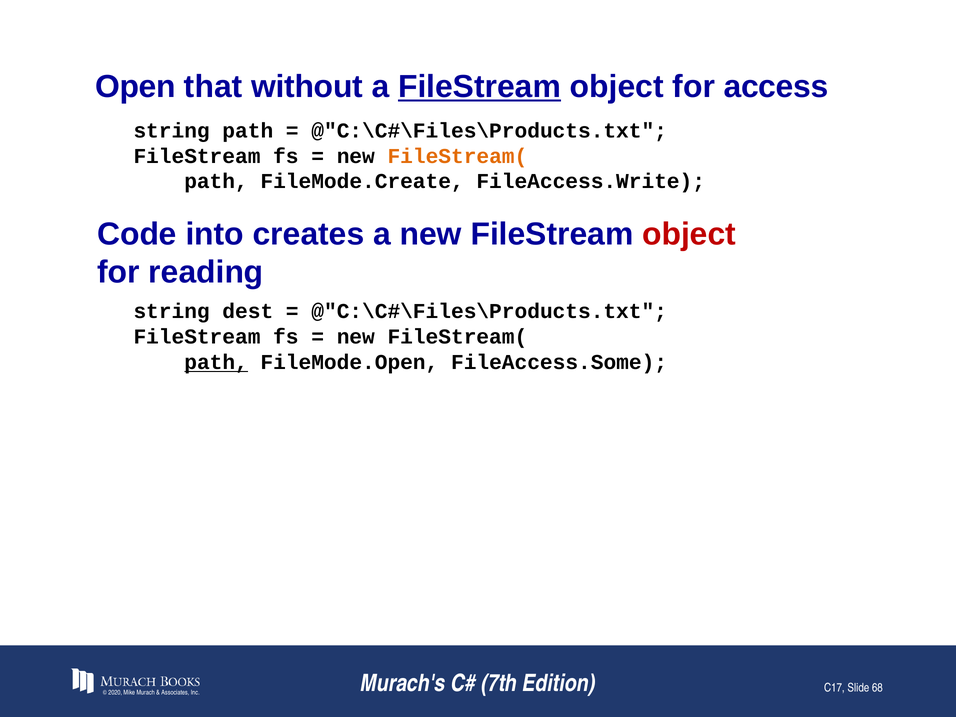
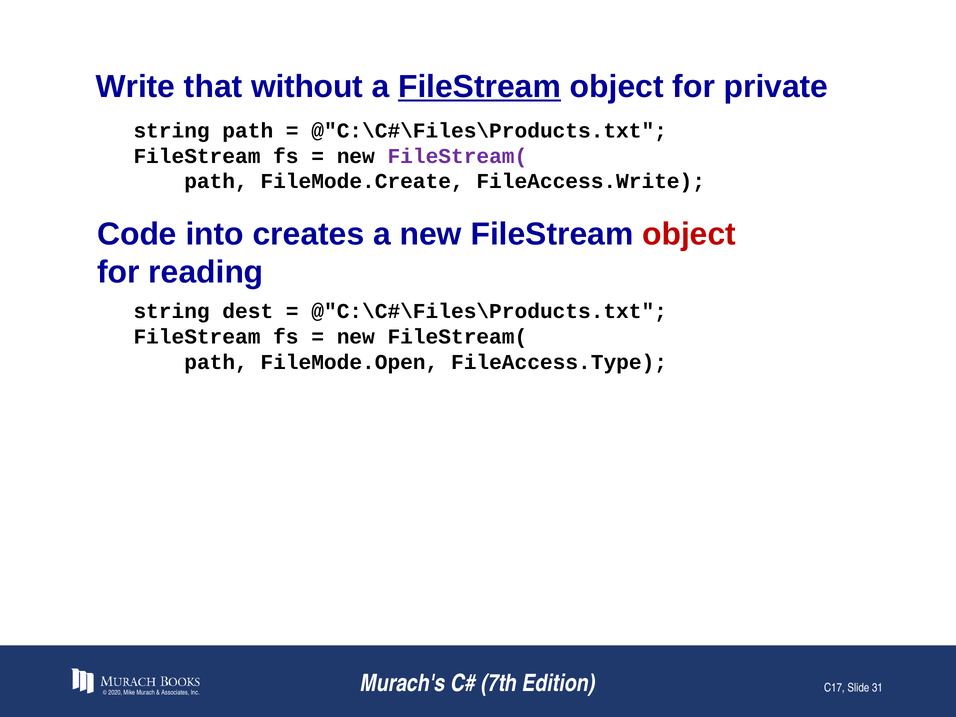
Open: Open -> Write (135, 87)
access: access -> private (776, 87)
FileStream( colour: orange -> purple (457, 156)
path underline: present -> none (216, 362)
FileAccess.Some: FileAccess.Some -> FileAccess.Type (559, 362)
68: 68 -> 31 (877, 688)
